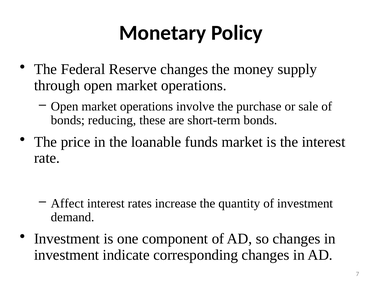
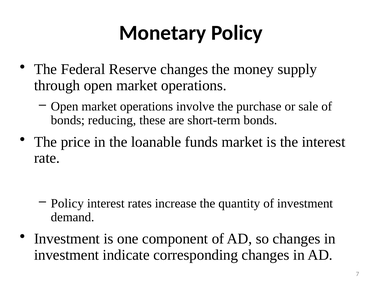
Affect: Affect -> Policy (67, 203)
